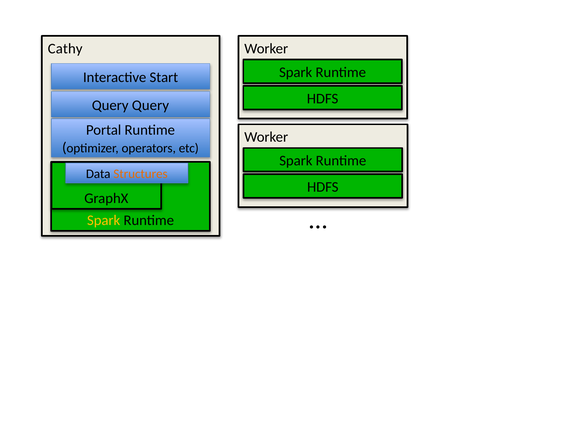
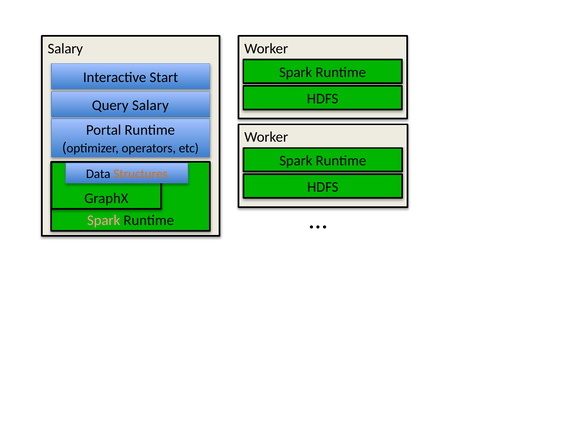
Cathy: Cathy -> Salary (65, 49)
Query Query: Query -> Salary (150, 105)
Spark colour: yellow -> pink (104, 220)
